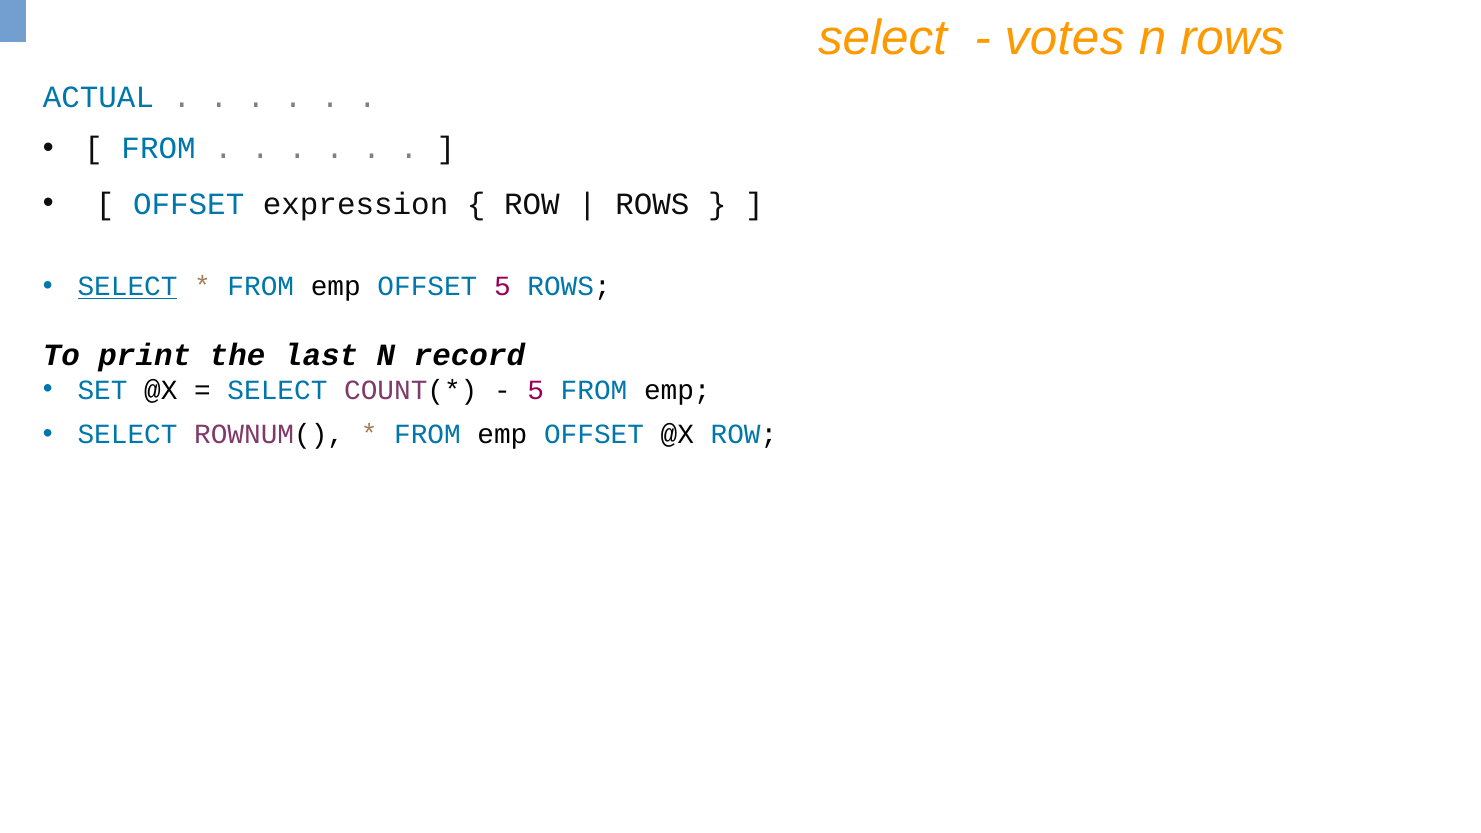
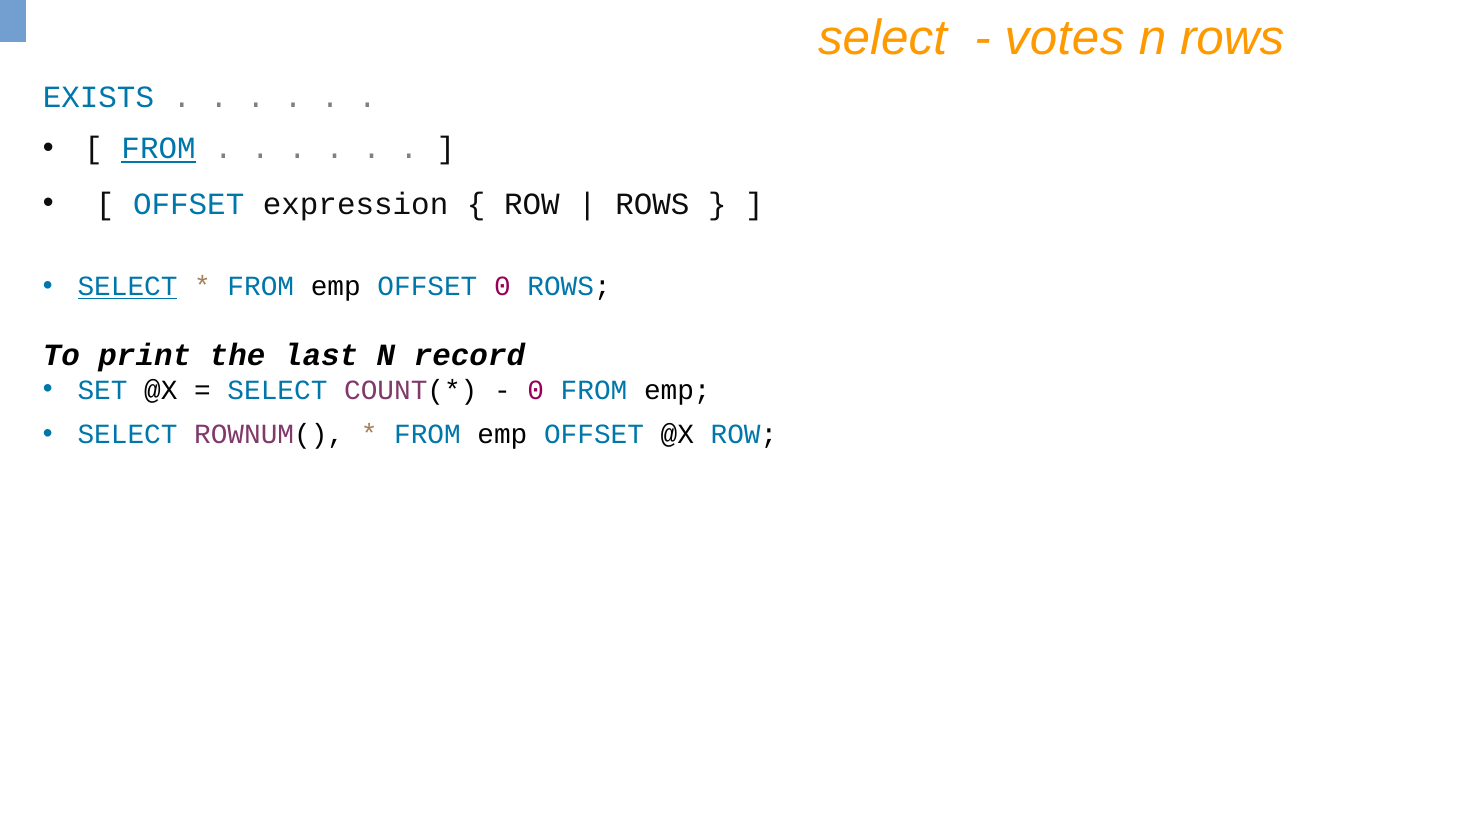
ACTUAL: ACTUAL -> EXISTS (98, 97)
FROM underline: none -> present (159, 149)
OFFSET 5: 5 -> 0 (502, 286)
5: 5 -> 0 (536, 390)
